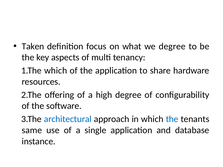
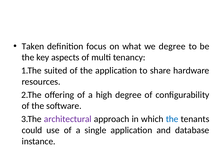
1.The which: which -> suited (56, 71)
architectural colour: blue -> purple (68, 119)
same: same -> could (32, 130)
